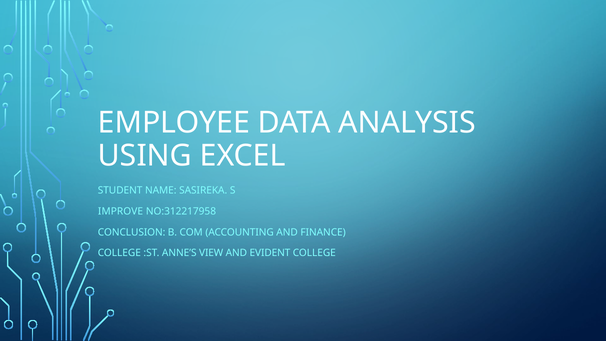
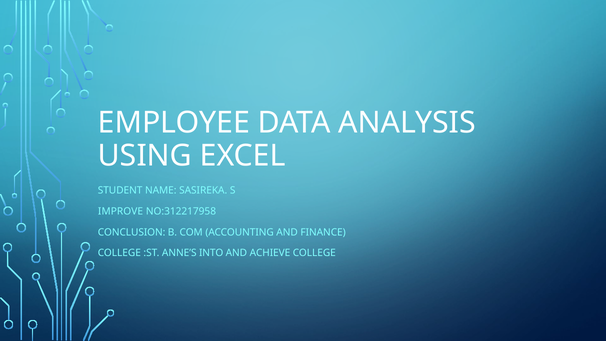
VIEW: VIEW -> INTO (211, 253)
EVIDENT: EVIDENT -> ACHIEVE (270, 253)
